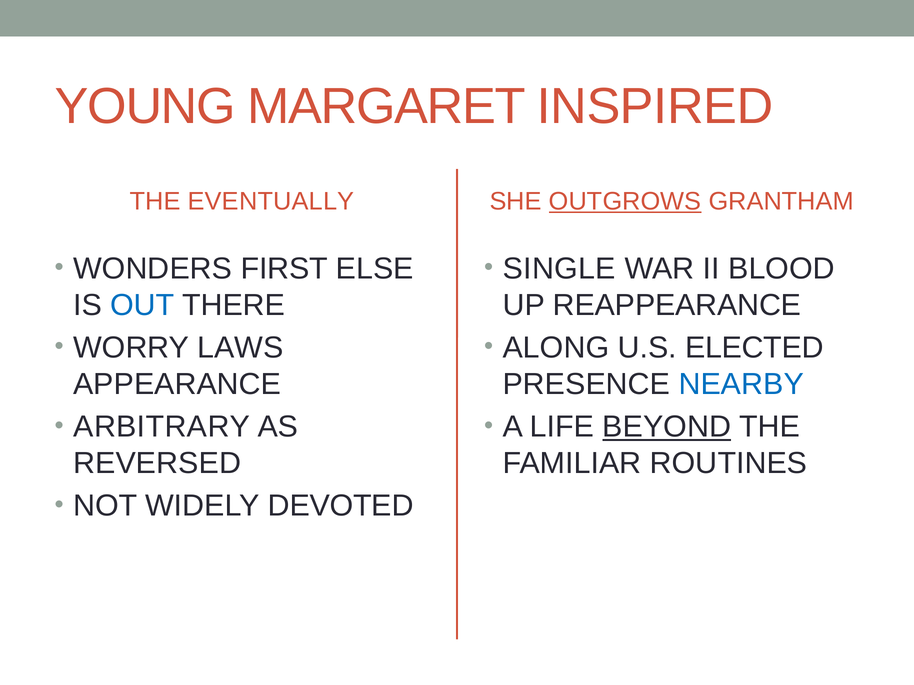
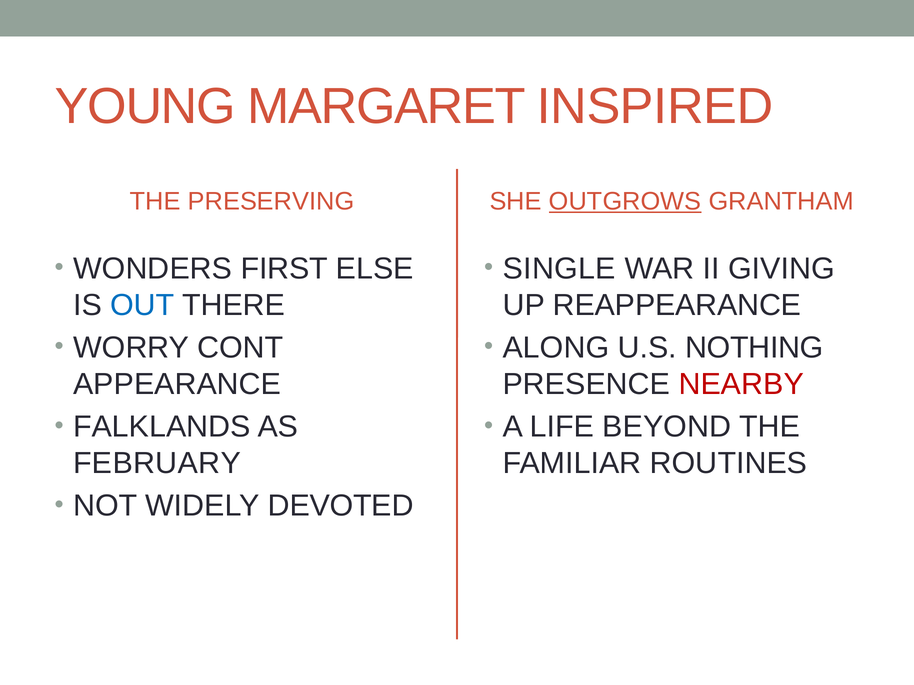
EVENTUALLY: EVENTUALLY -> PRESERVING (271, 201)
BLOOD: BLOOD -> GIVING (782, 269)
LAWS: LAWS -> CONT (240, 348)
ELECTED: ELECTED -> NOTHING (754, 348)
NEARBY colour: blue -> red (741, 384)
ARBITRARY: ARBITRARY -> FALKLANDS (162, 427)
BEYOND underline: present -> none (667, 427)
REVERSED: REVERSED -> FEBRUARY (157, 464)
